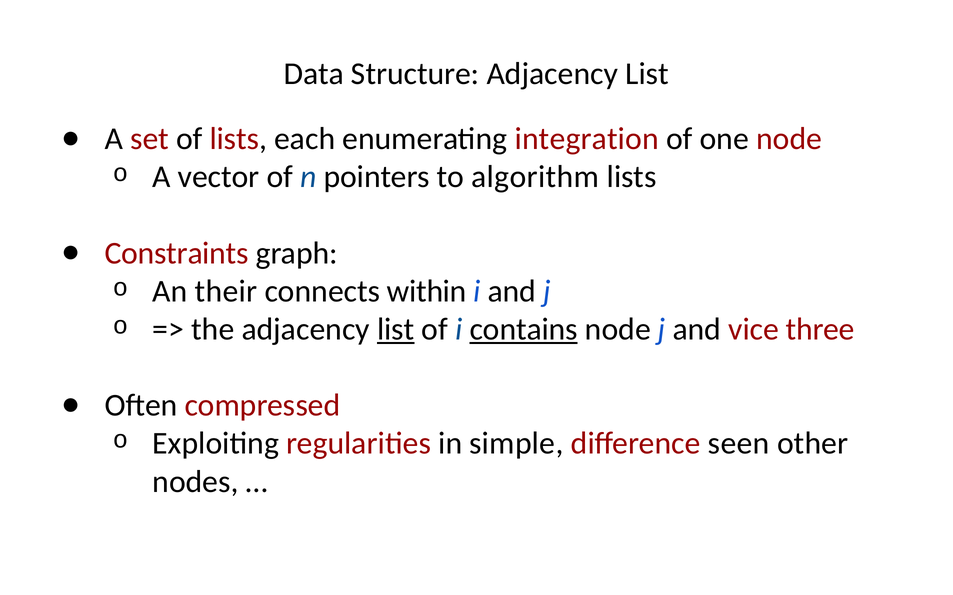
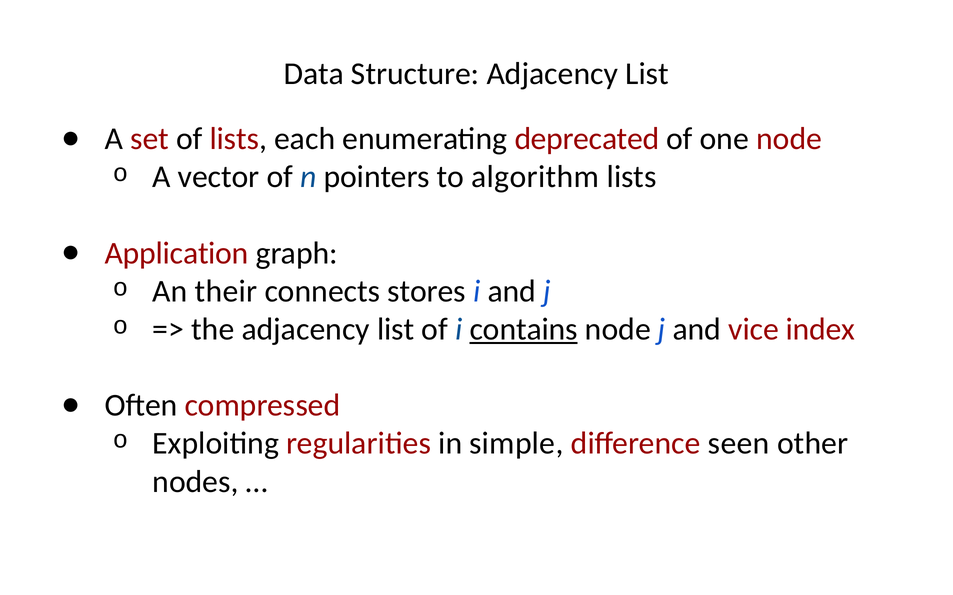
integration: integration -> deprecated (587, 139)
Constraints: Constraints -> Application (177, 253)
within: within -> stores (427, 292)
list underline: present -> none (396, 330)
three: three -> index (820, 330)
